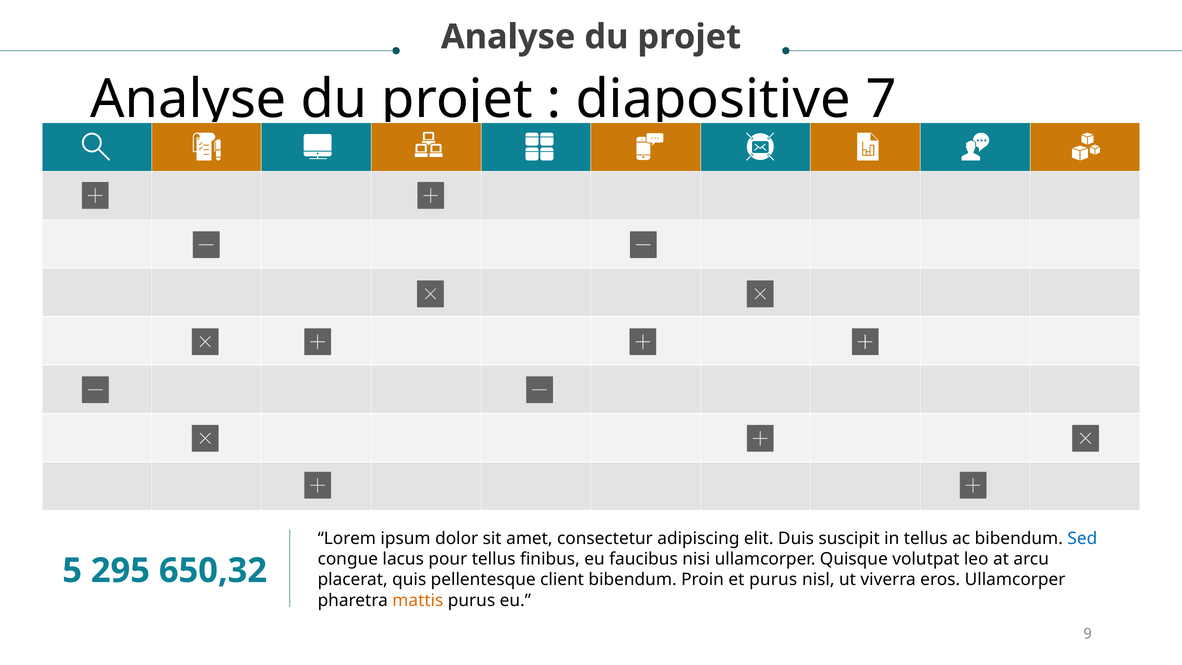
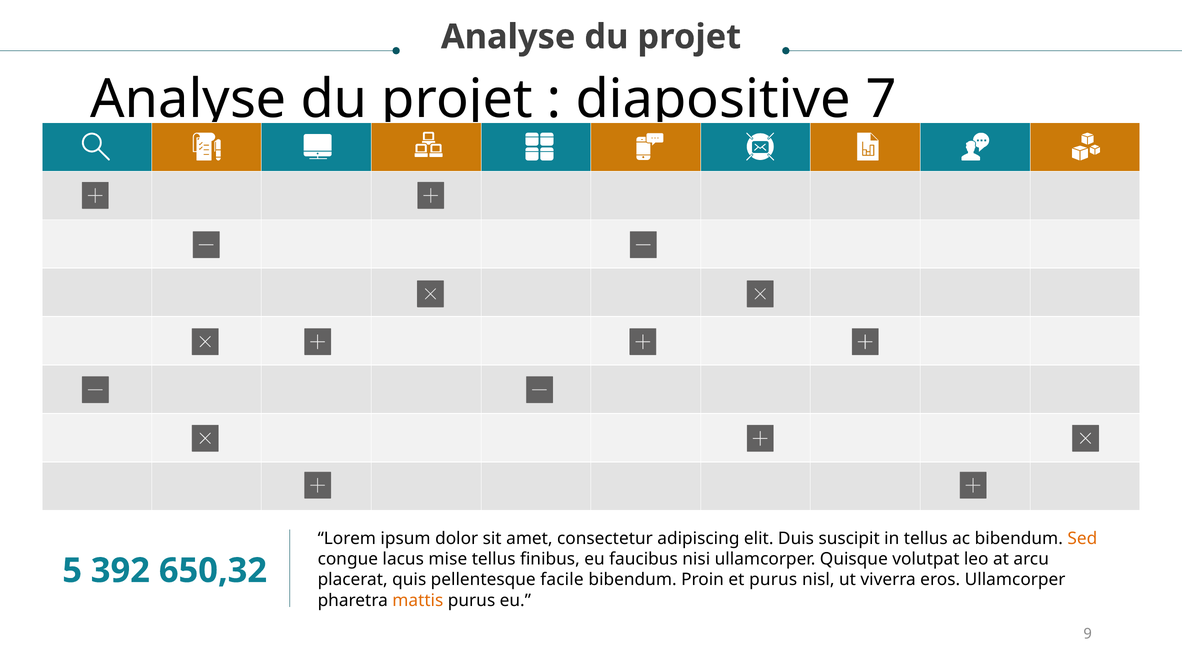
Sed colour: blue -> orange (1082, 538)
pour: pour -> mise (448, 559)
295: 295 -> 392 (120, 571)
client: client -> facile (562, 580)
